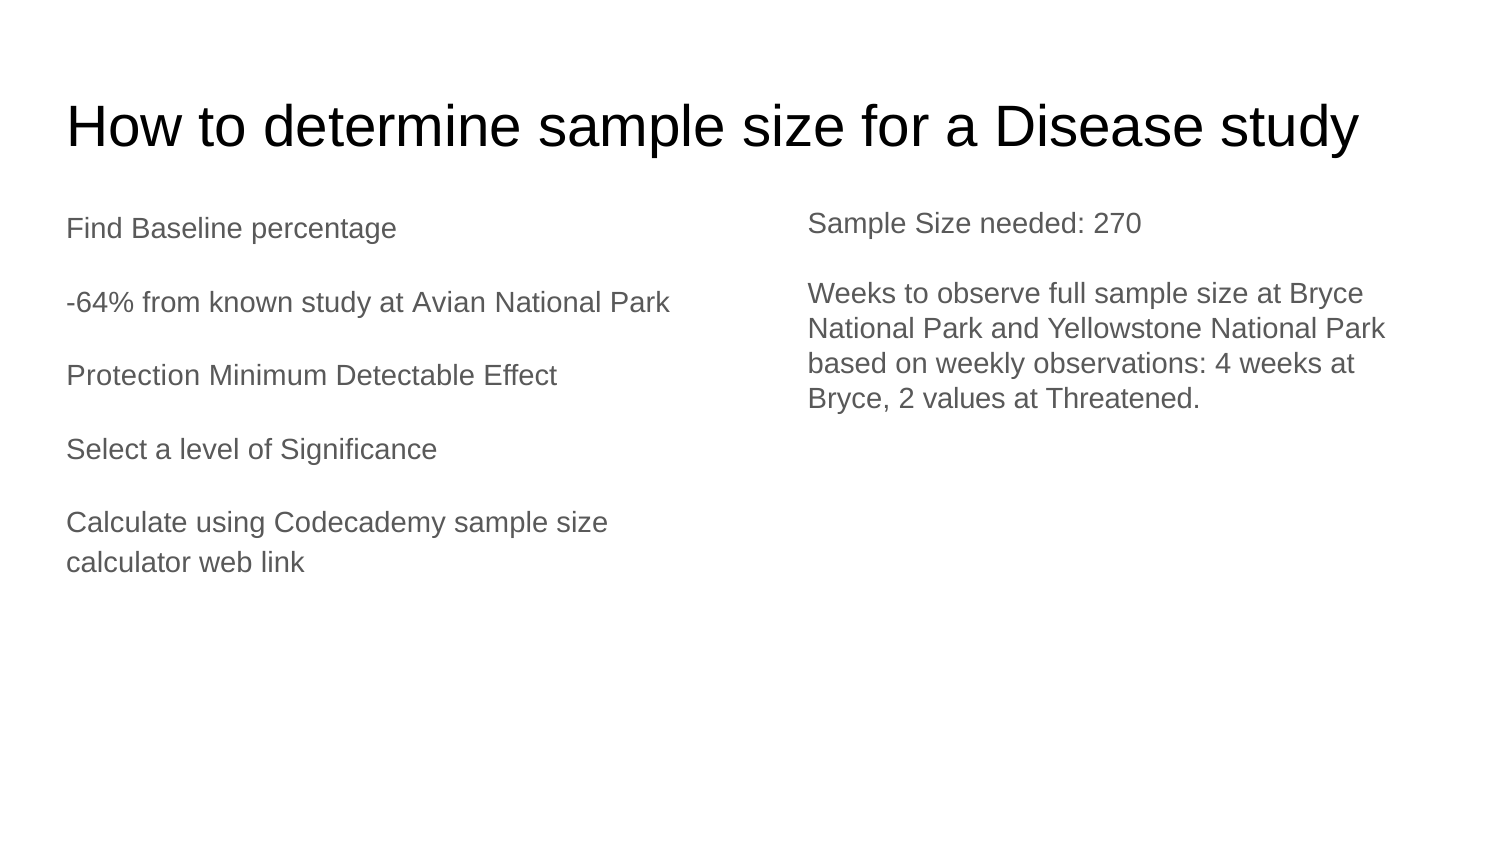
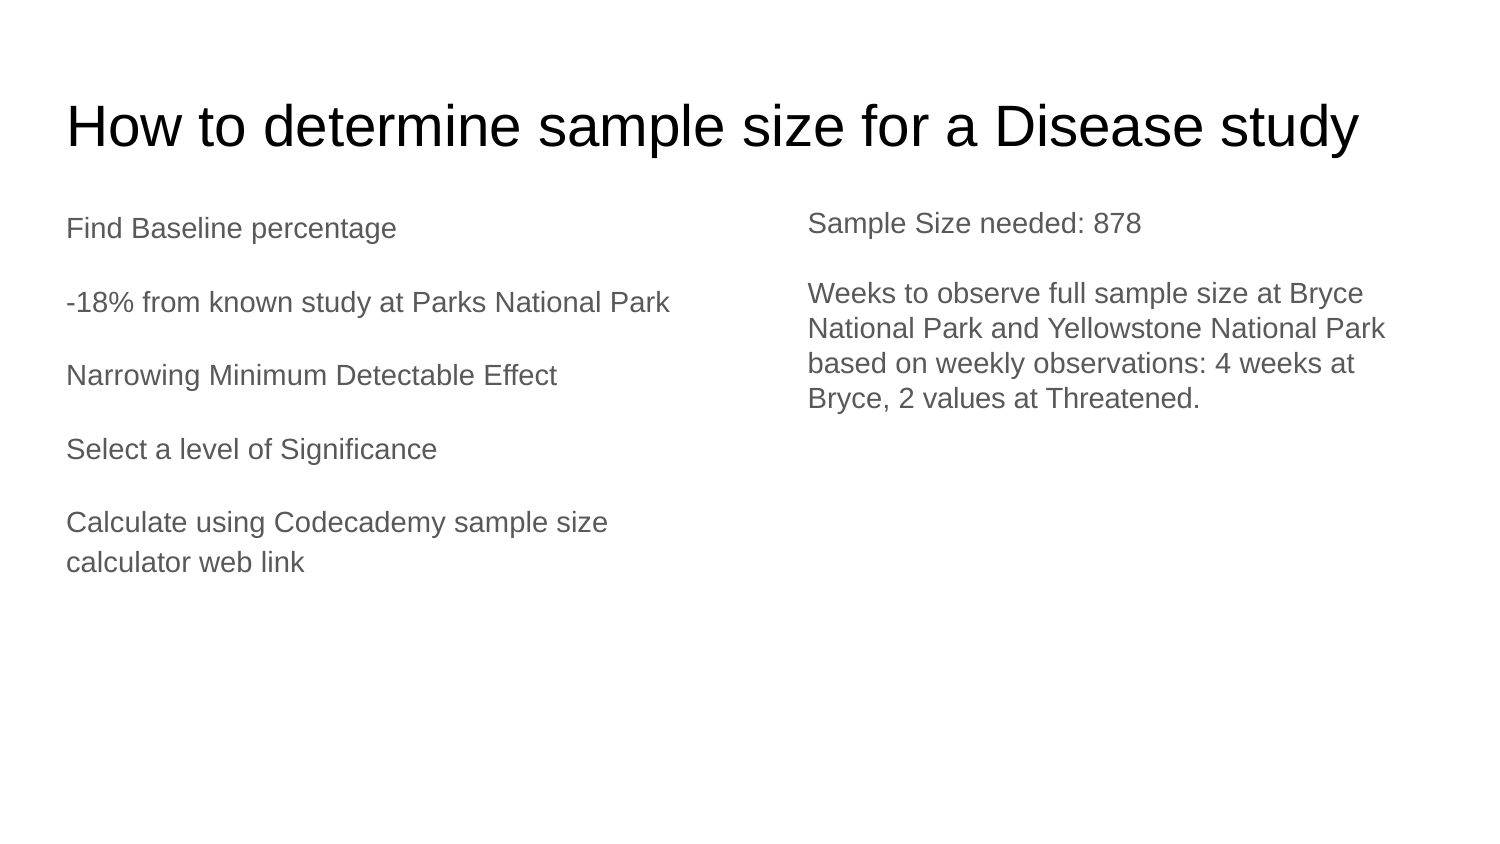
270: 270 -> 878 (1118, 224)
-64%: -64% -> -18% (100, 302)
Avian: Avian -> Parks (449, 302)
Protection: Protection -> Narrowing (133, 376)
